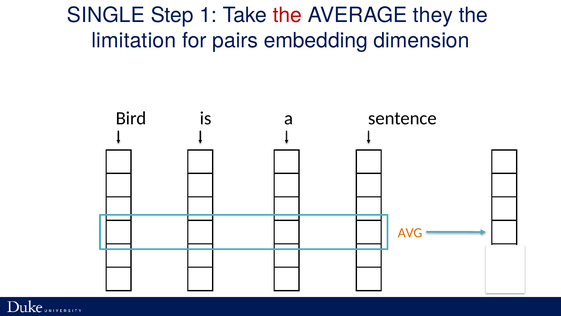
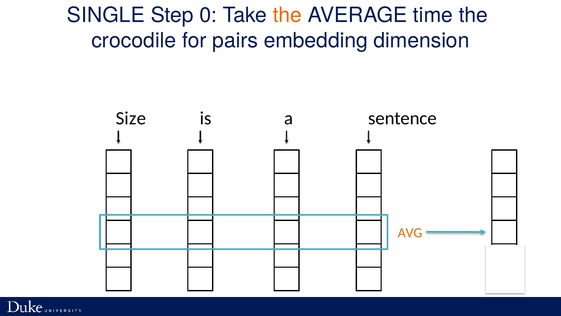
1: 1 -> 0 (208, 15)
the colour: red -> orange (287, 15)
they: they -> time (433, 15)
limitation: limitation -> crocodile (134, 40)
Bird: Bird -> Size (131, 118)
